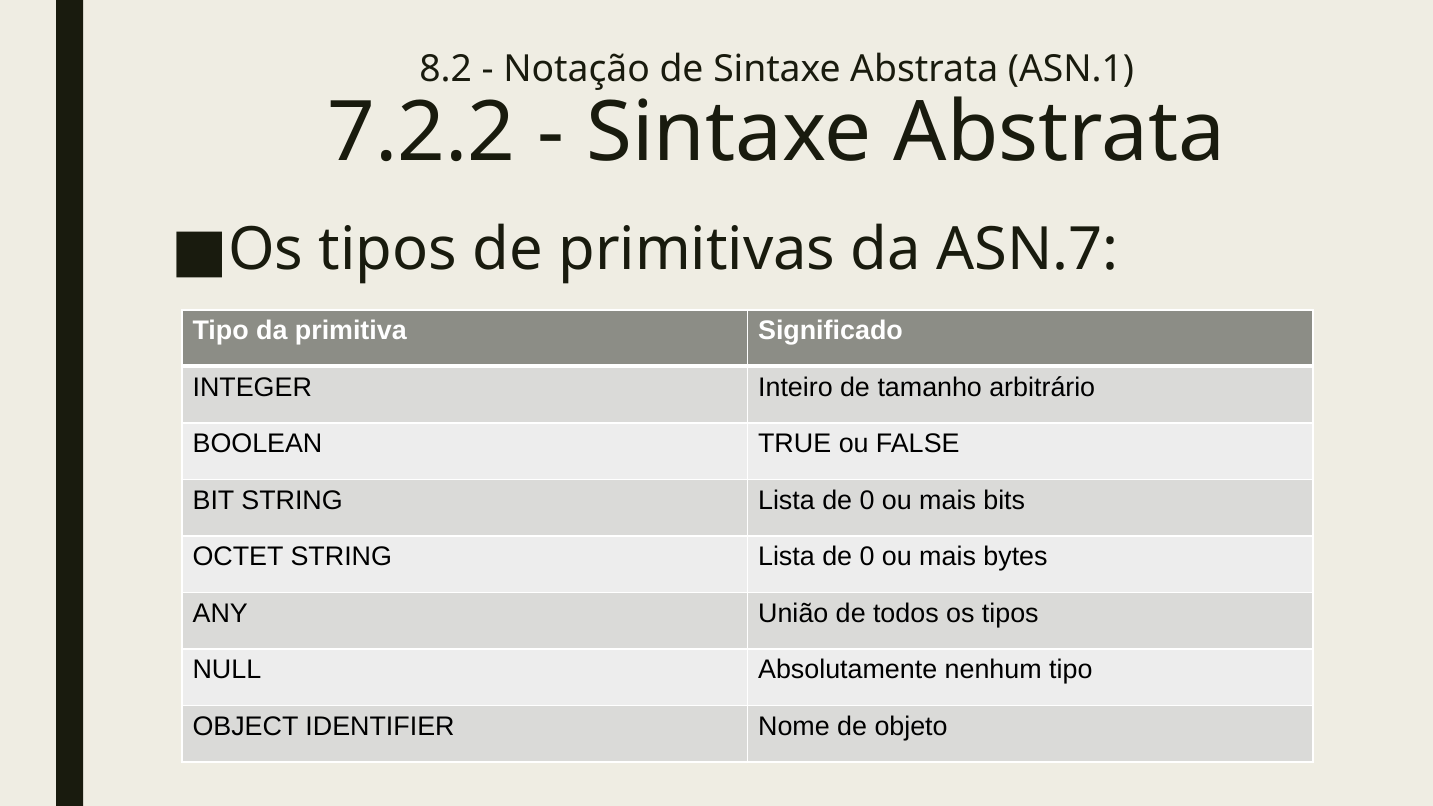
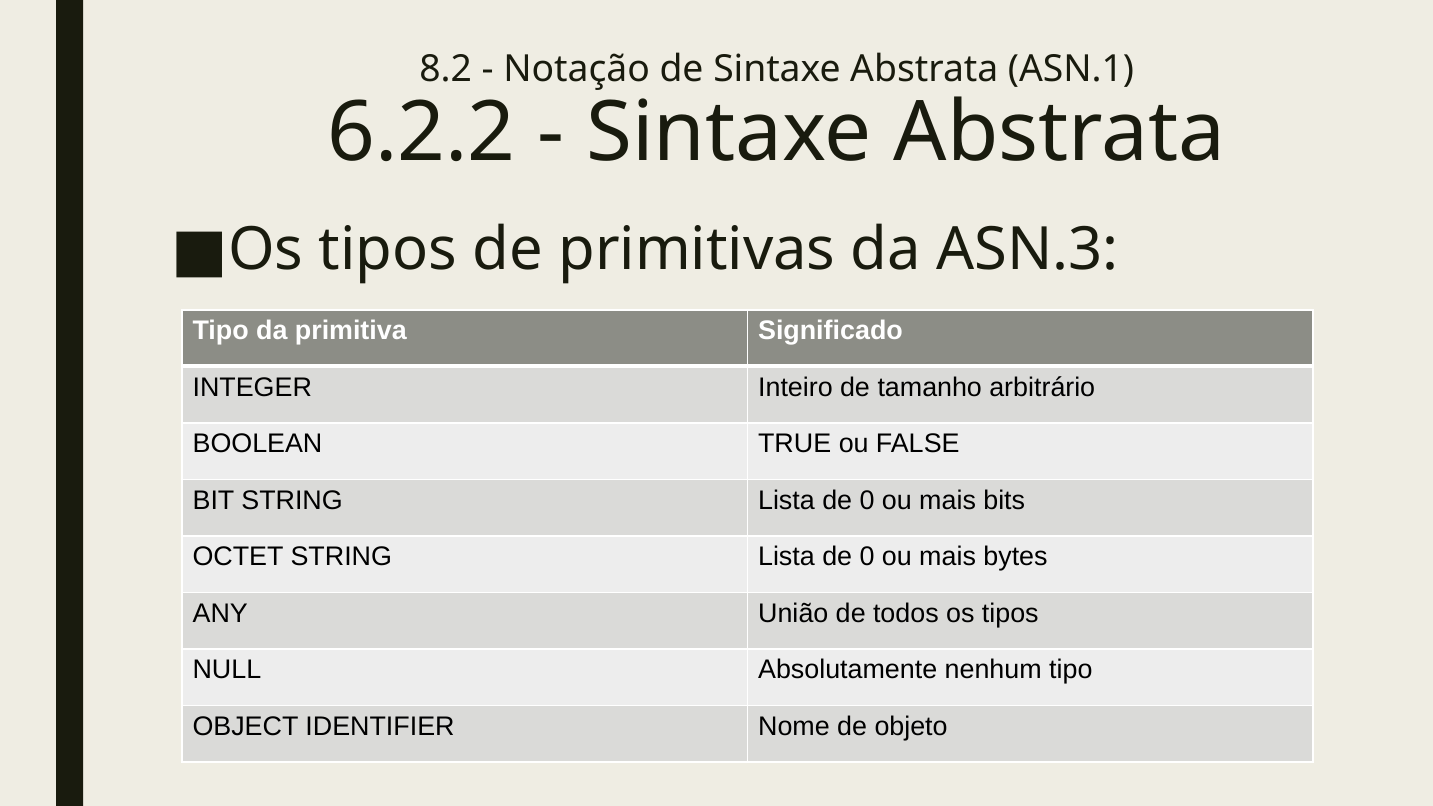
7.2.2: 7.2.2 -> 6.2.2 (422, 133)
ASN.7: ASN.7 -> ASN.3 (1028, 250)
